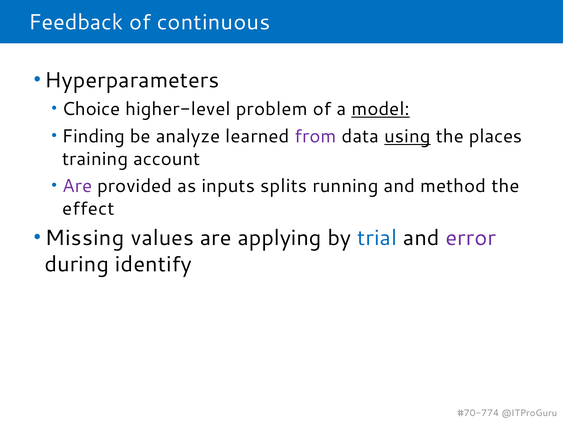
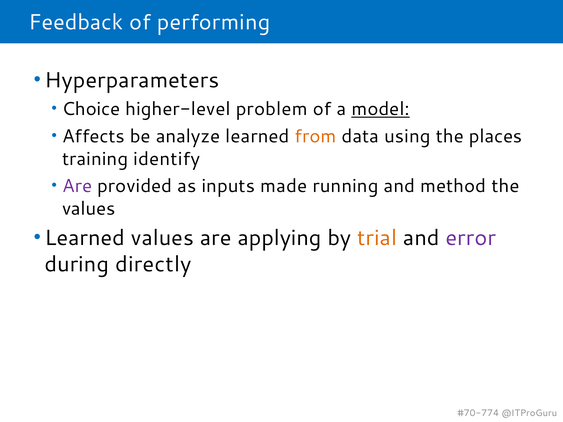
continuous: continuous -> performing (214, 22)
Finding: Finding -> Affects (93, 136)
from colour: purple -> orange (315, 136)
using underline: present -> none (407, 136)
account: account -> identify (167, 159)
splits: splits -> made (284, 186)
effect: effect -> values (89, 209)
Missing: Missing -> Learned (85, 238)
trial colour: blue -> orange (377, 238)
identify: identify -> directly (153, 264)
